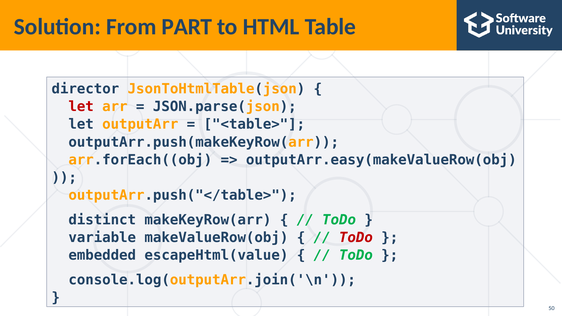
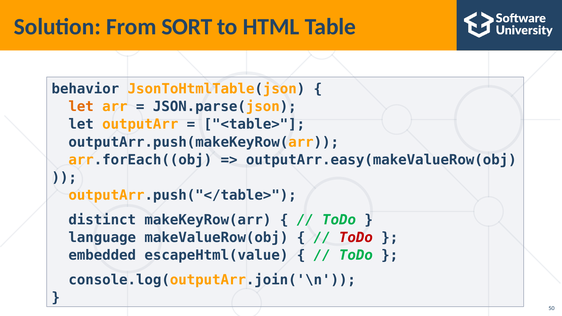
PART: PART -> SORT (187, 27)
director: director -> behavior (85, 89)
let colour: red -> orange (81, 107)
variable: variable -> language (102, 238)
